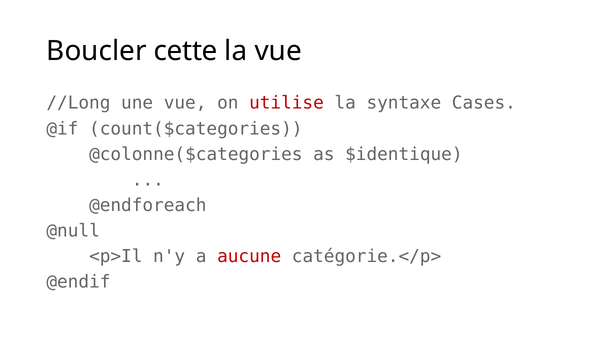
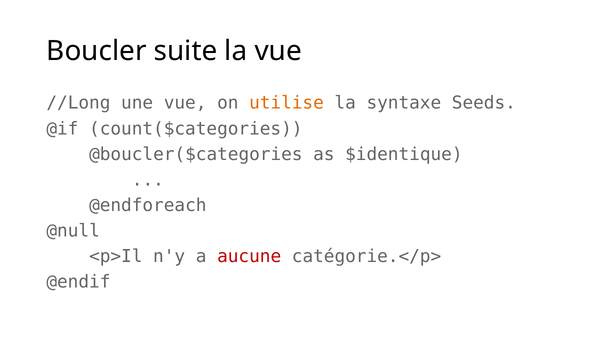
cette: cette -> suite (186, 51)
utilise colour: red -> orange (286, 103)
Cases: Cases -> Seeds (484, 103)
@colonne($categories: @colonne($categories -> @boucler($categories (196, 154)
